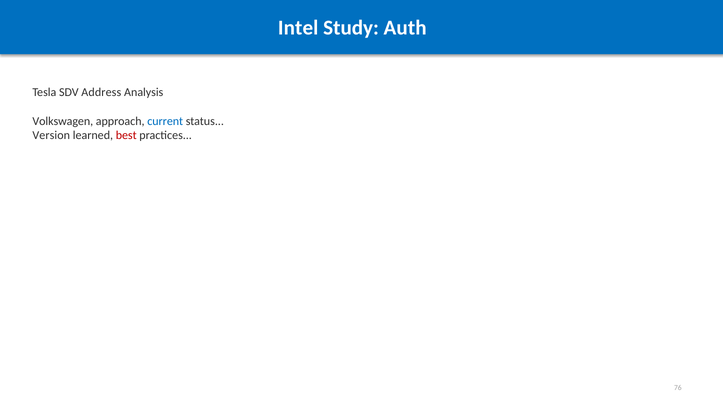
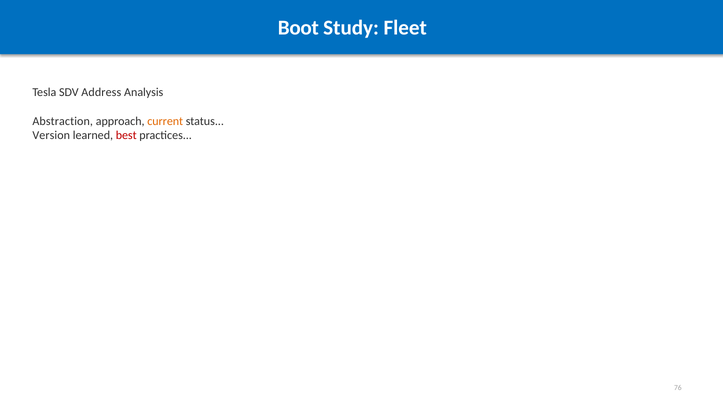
Intel: Intel -> Boot (298, 28)
Auth: Auth -> Fleet (405, 28)
Volkswagen: Volkswagen -> Abstraction (63, 121)
current colour: blue -> orange (165, 121)
